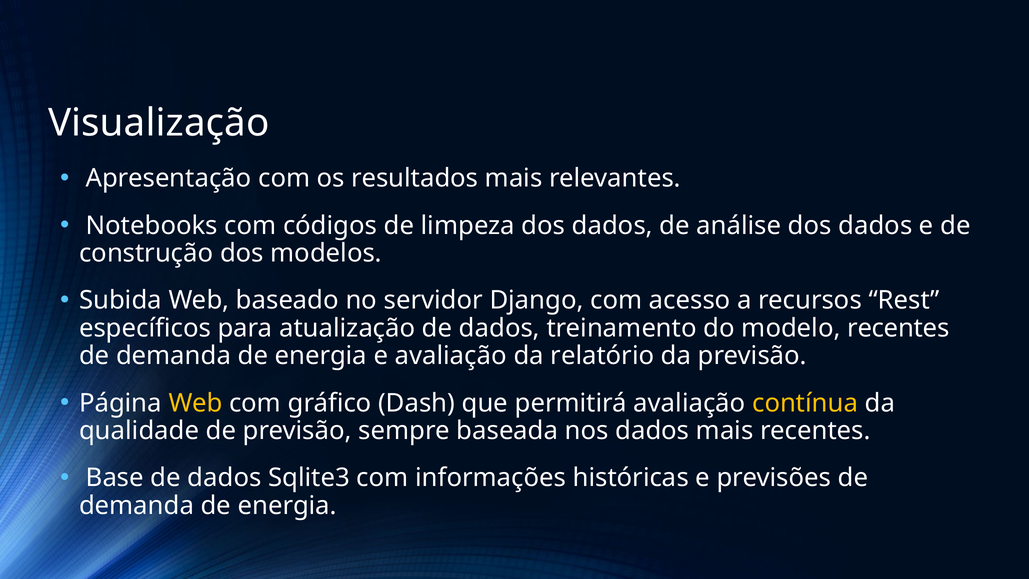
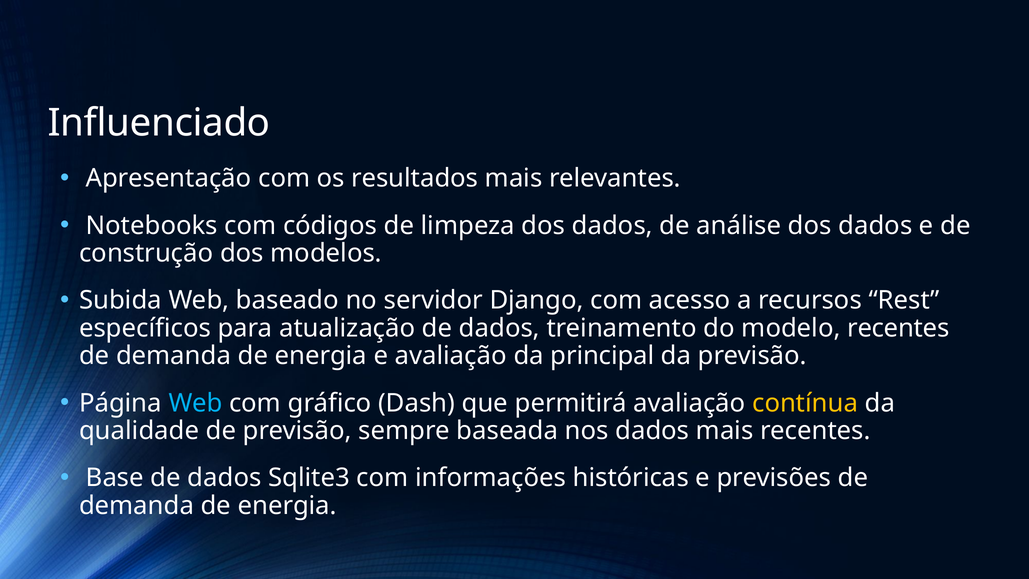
Visualização: Visualização -> Influenciado (159, 123)
relatório: relatório -> principal (602, 356)
Web colour: yellow -> light blue (196, 403)
